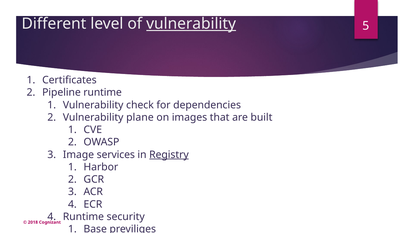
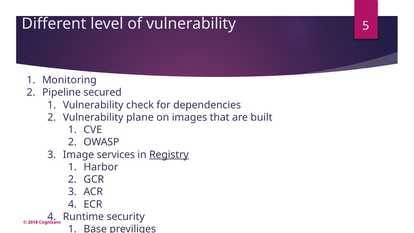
vulnerability underline: present -> none (191, 24)
Certificates: Certificates -> Monitoring (69, 80)
Pipeline runtime: runtime -> secured (103, 92)
